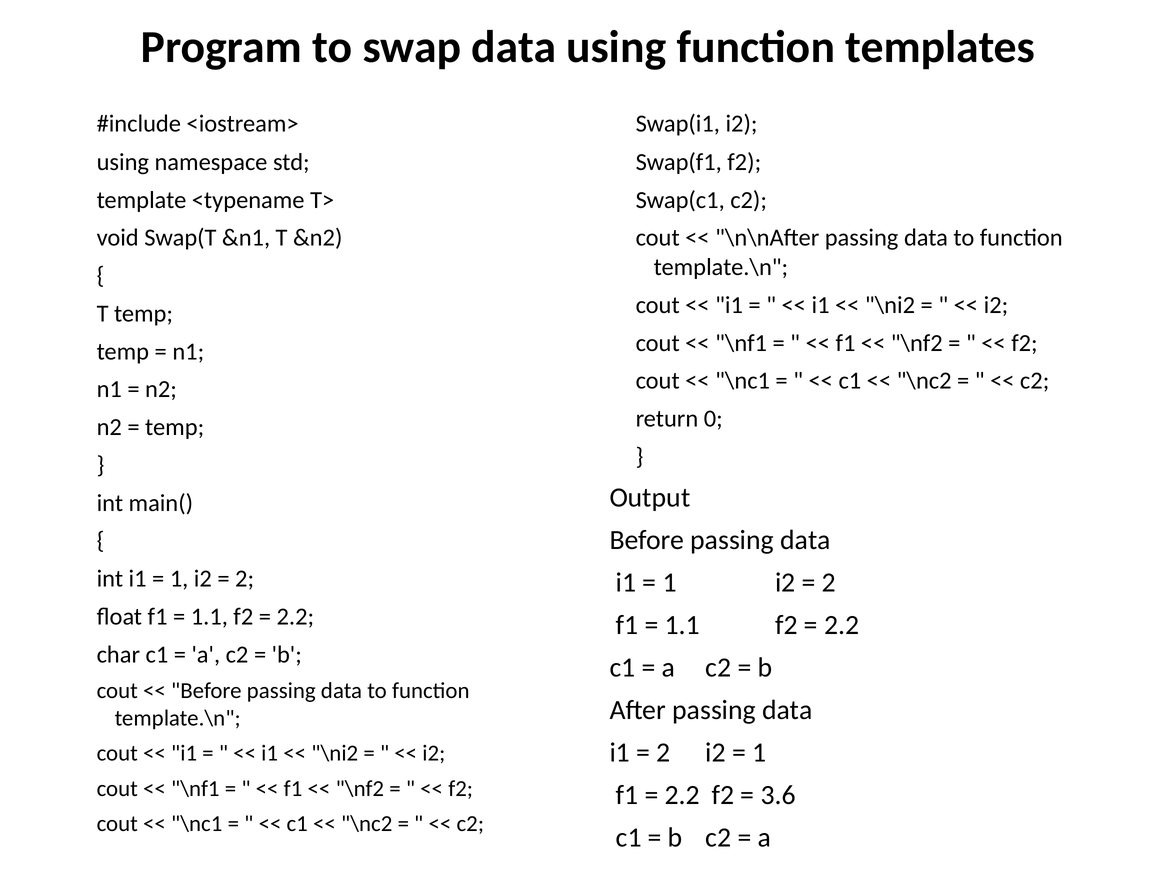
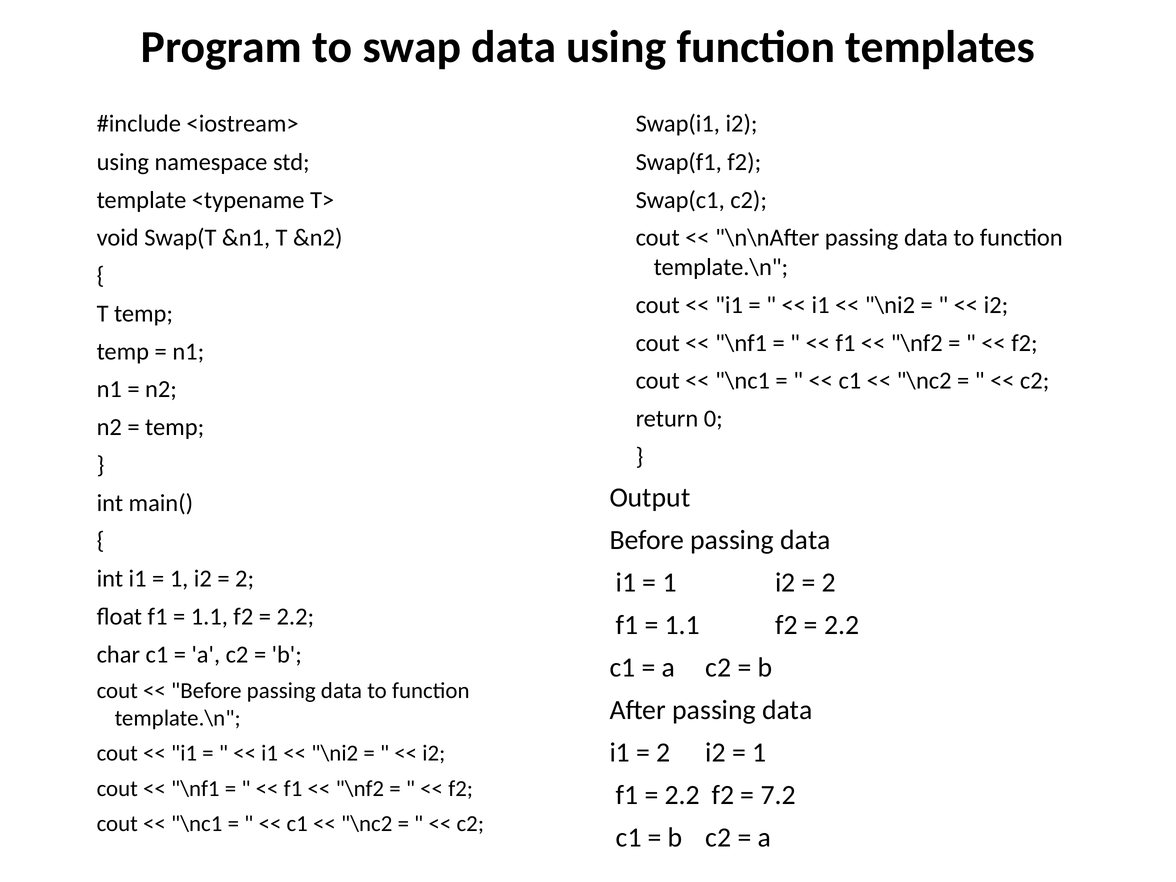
3.6: 3.6 -> 7.2 (778, 795)
